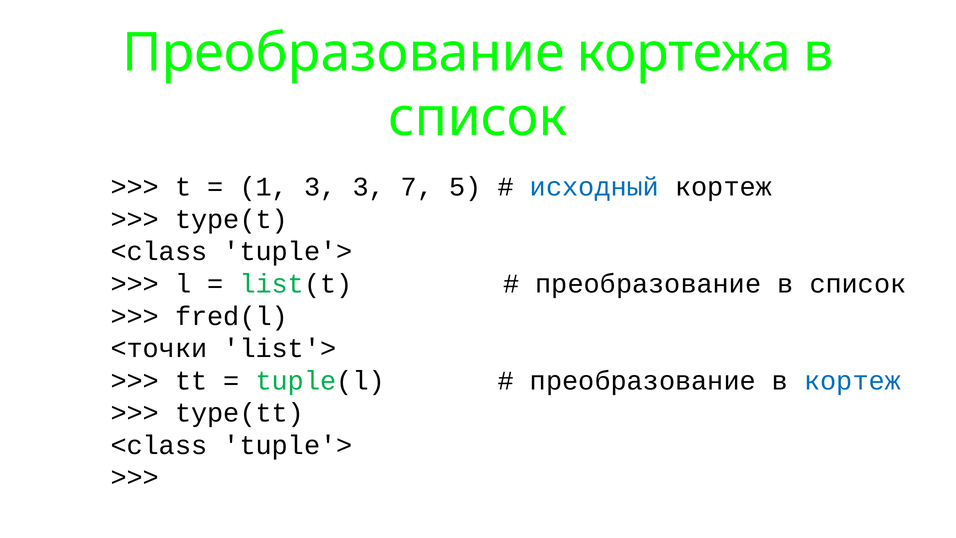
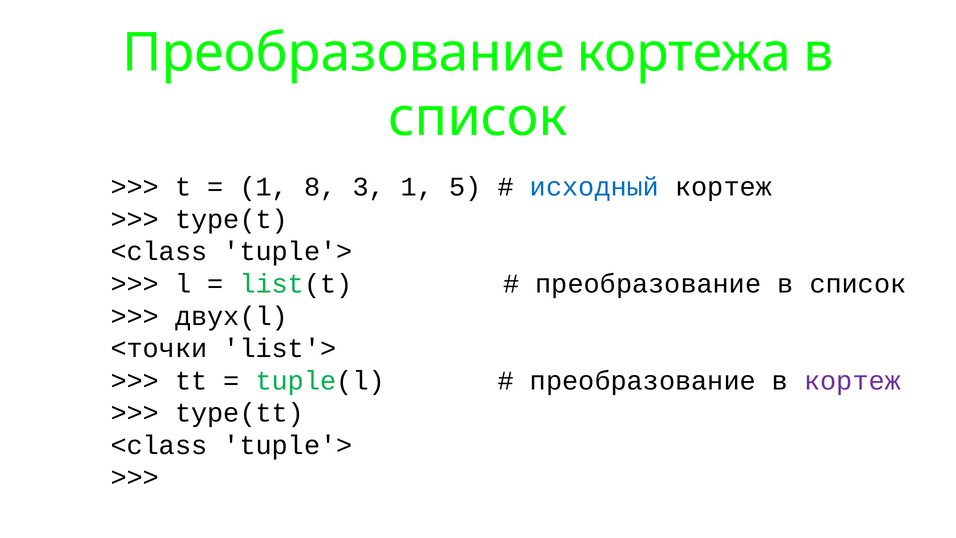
1 3: 3 -> 8 (320, 187)
3 7: 7 -> 1 (417, 187)
fred(l: fred(l -> двух(l (232, 316)
кортеж colour: blue -> purple (853, 381)
